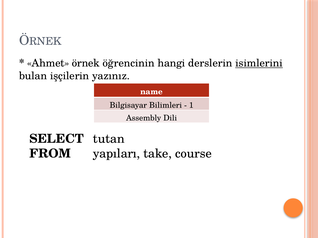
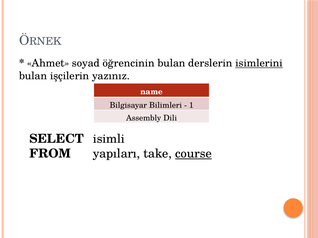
örnek: örnek -> soyad (86, 63)
öğrencinin hangi: hangi -> bulan (171, 63)
tutan: tutan -> isimli (109, 139)
course underline: none -> present (193, 154)
